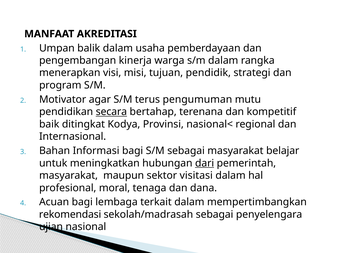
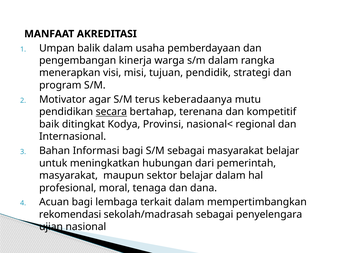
pengumuman: pengumuman -> keberadaanya (197, 99)
dari underline: present -> none (205, 163)
sektor visitasi: visitasi -> belajar (196, 175)
